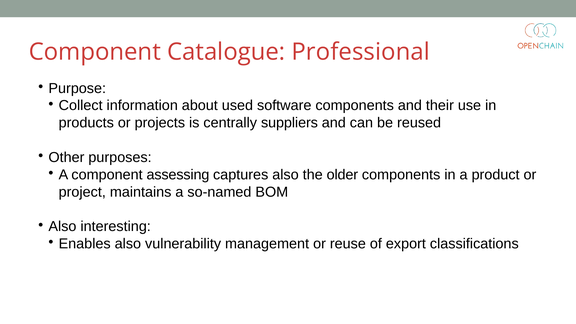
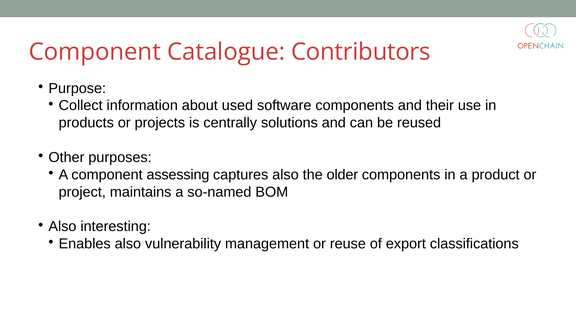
Professional: Professional -> Contributors (361, 52)
suppliers: suppliers -> solutions (289, 123)
